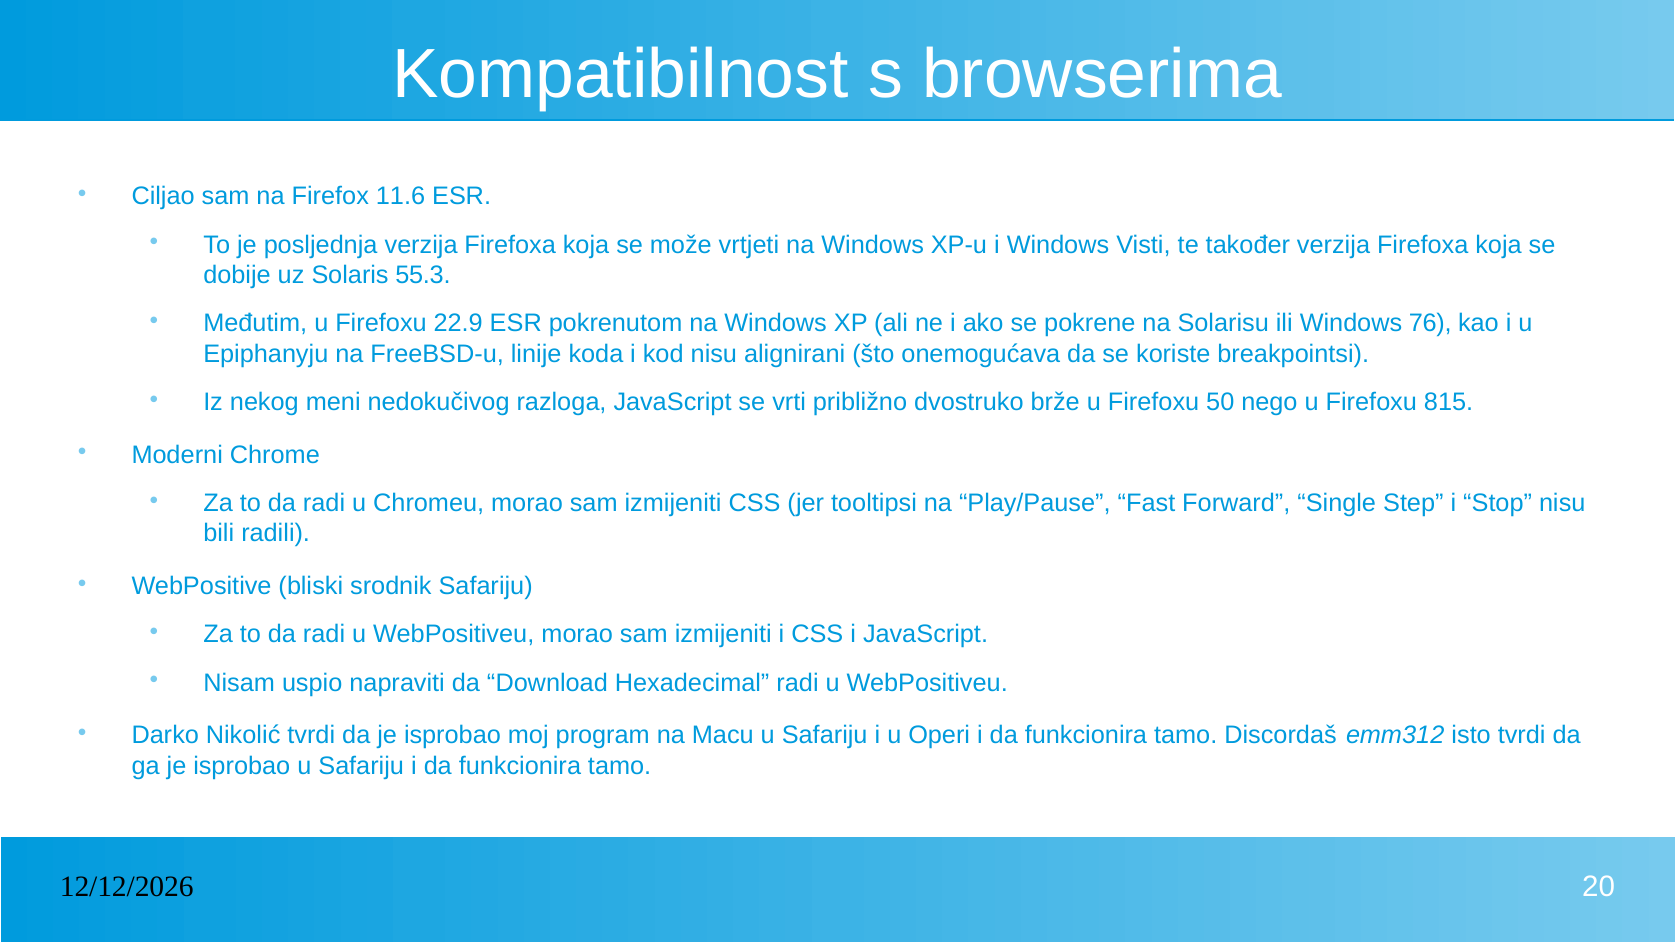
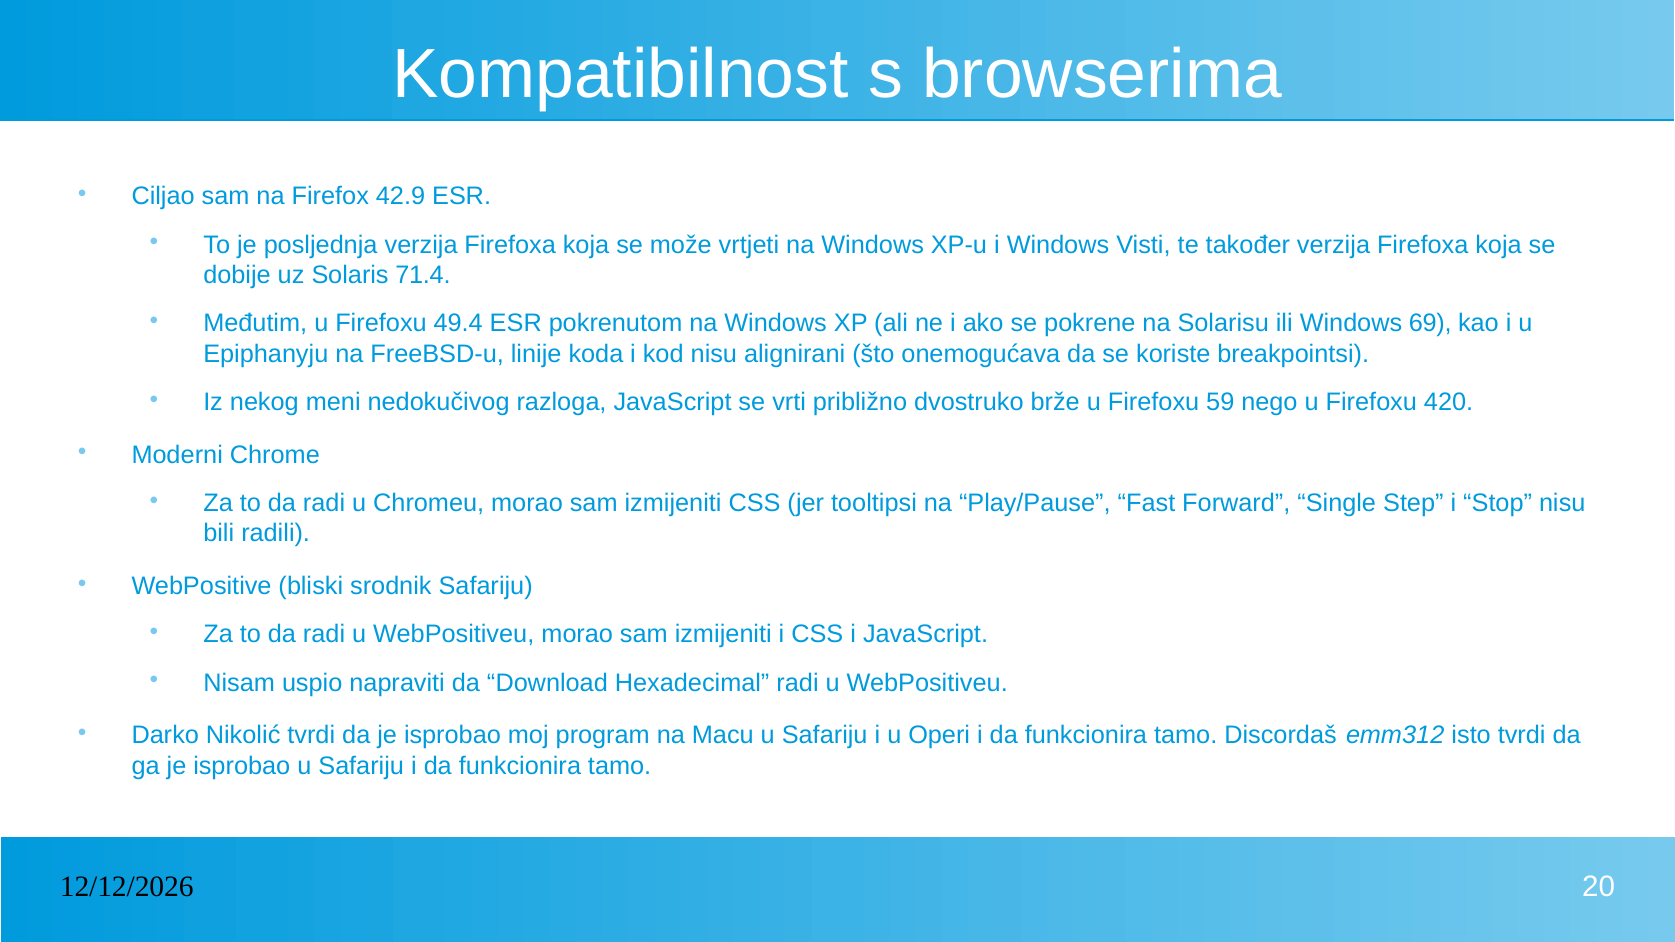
11.6: 11.6 -> 42.9 (400, 196)
55.3: 55.3 -> 71.4 (423, 275)
22.9: 22.9 -> 49.4 (458, 323)
76: 76 -> 69 (1430, 323)
50: 50 -> 59 (1220, 402)
815: 815 -> 420 (1449, 402)
